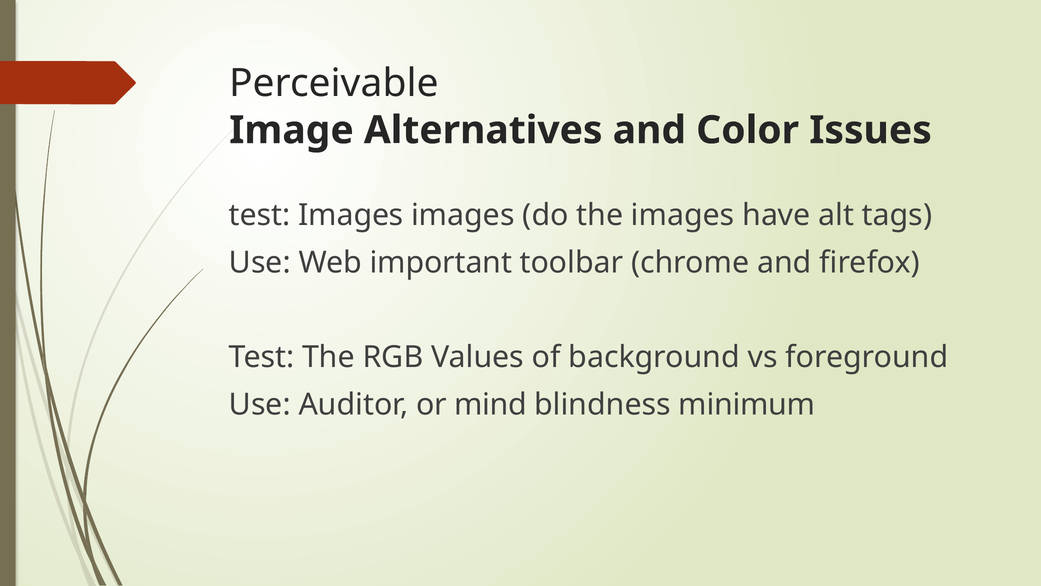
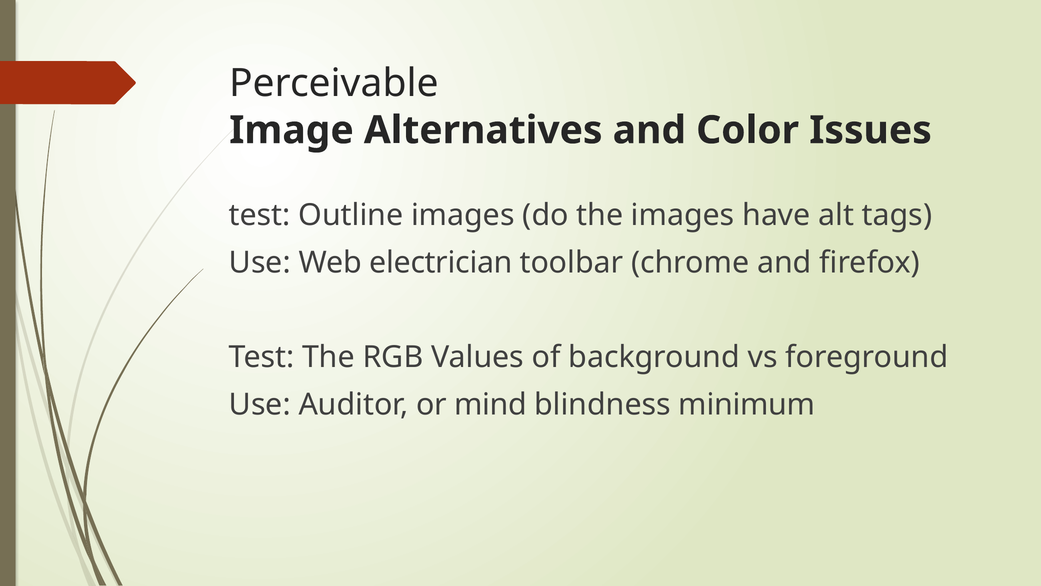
test Images: Images -> Outline (351, 215)
important: important -> electrician (441, 262)
